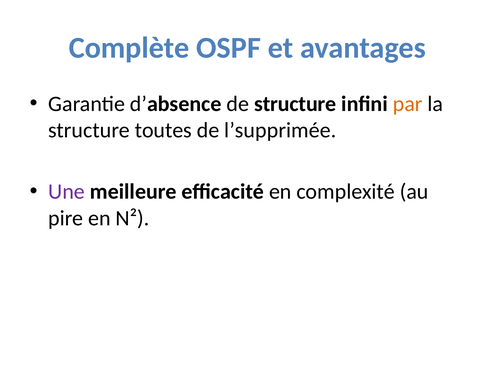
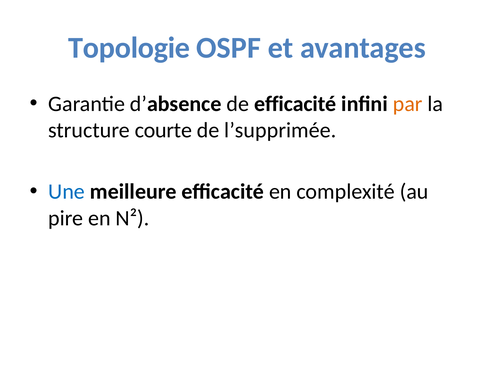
Complète: Complète -> Topologie (129, 48)
de structure: structure -> efficacité (295, 104)
toutes: toutes -> courte (163, 130)
Une colour: purple -> blue (67, 192)
